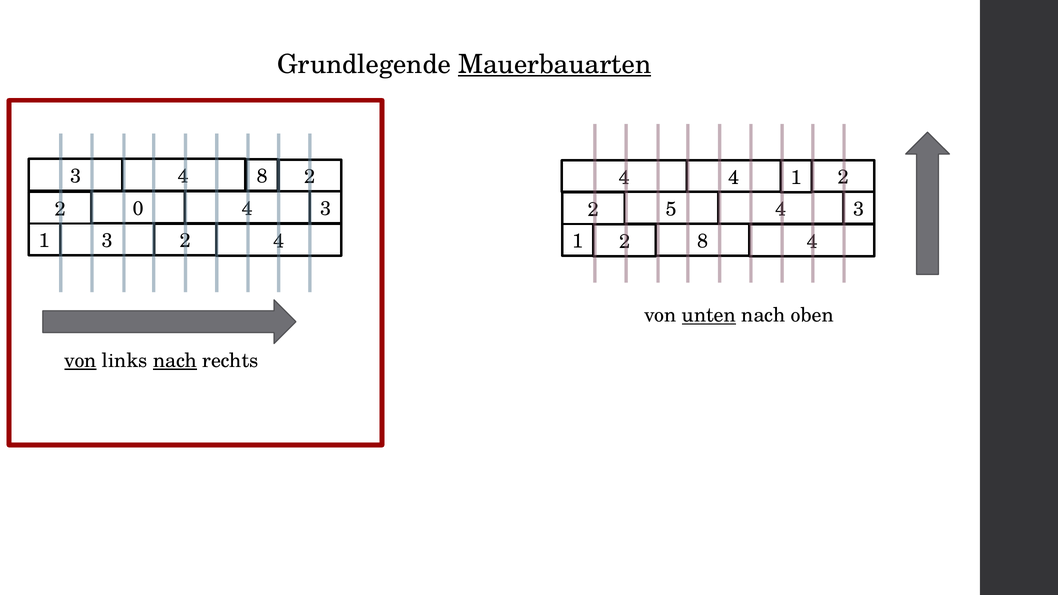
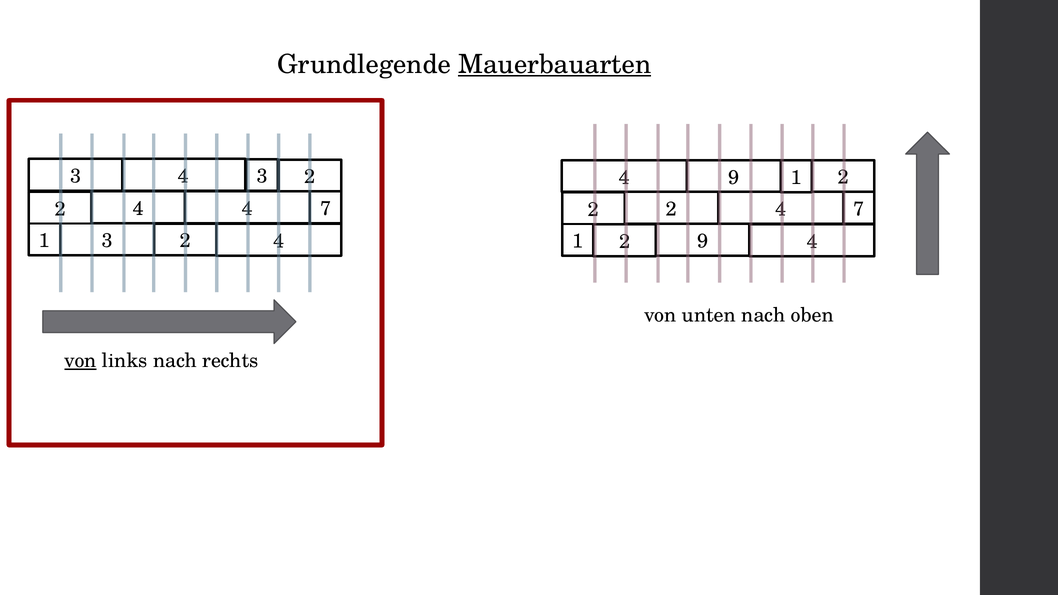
3 8: 8 -> 3 (262, 176)
4: 4 -> 9 (734, 178)
0: 0 -> 4 (138, 209)
3: 3 -> 7 (326, 209)
5: 5 -> 2 (671, 209)
3: 3 -> 7 (859, 209)
8: 8 -> 9 (703, 241)
unten underline: present -> none (709, 315)
nach underline: present -> none (175, 361)
